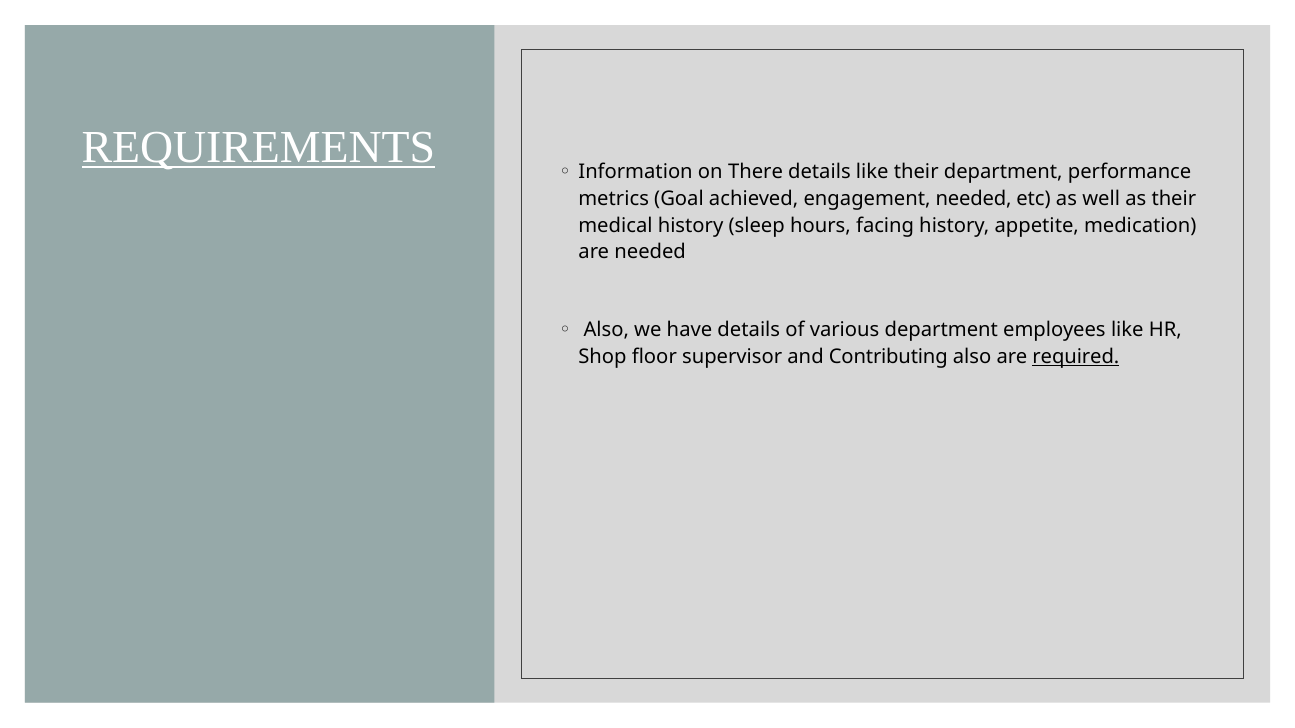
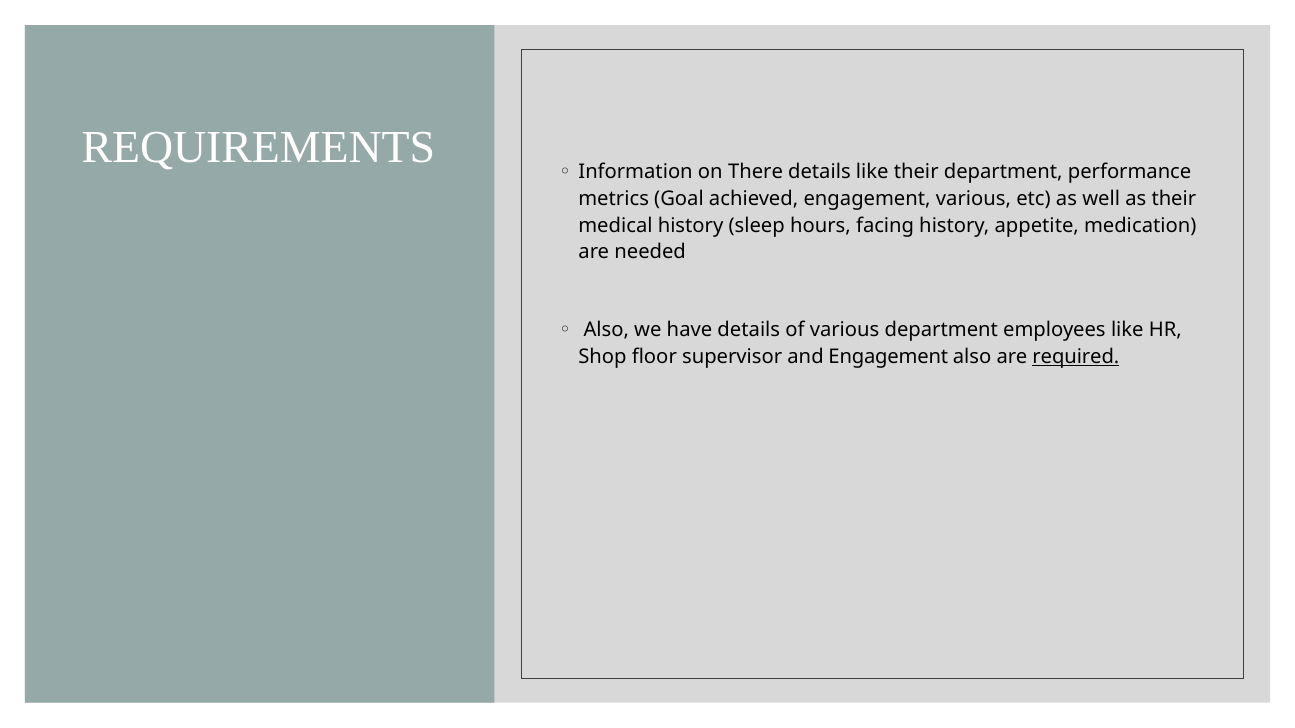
REQUIREMENTS underline: present -> none (258, 147)
engagement needed: needed -> various (973, 199)
and Contributing: Contributing -> Engagement (888, 357)
